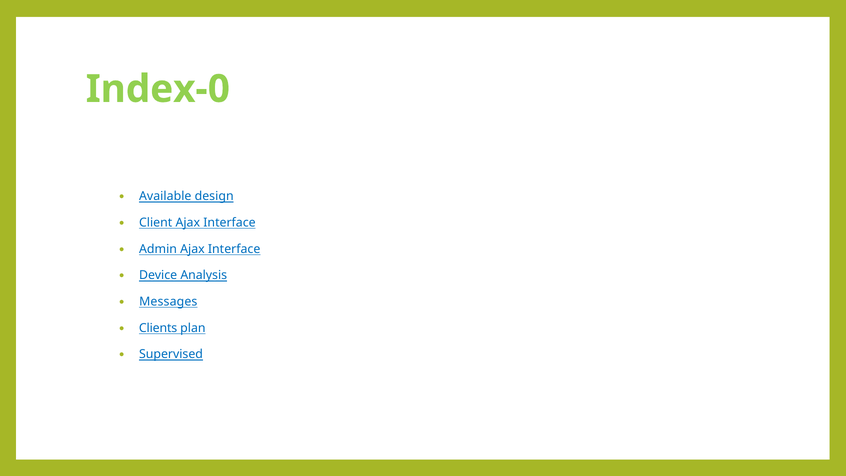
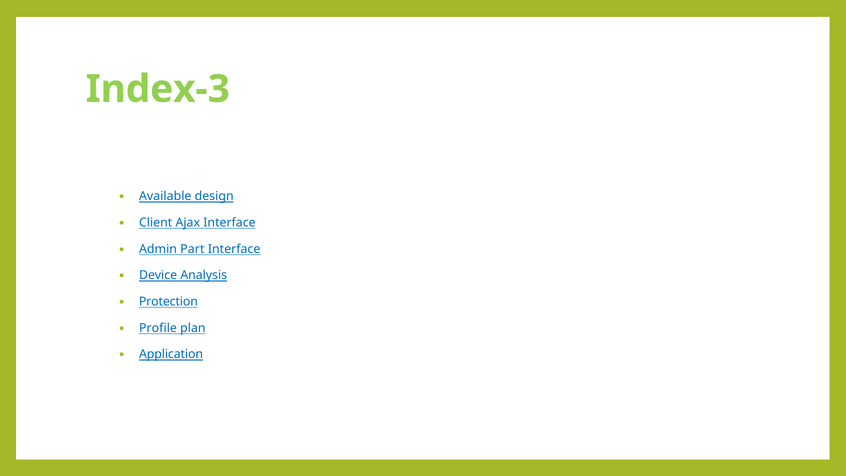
Index-0: Index-0 -> Index-3 (158, 89)
Admin Ajax: Ajax -> Part (192, 249)
Messages: Messages -> Protection (168, 302)
Clients: Clients -> Profile (158, 328)
Supervised: Supervised -> Application (171, 354)
